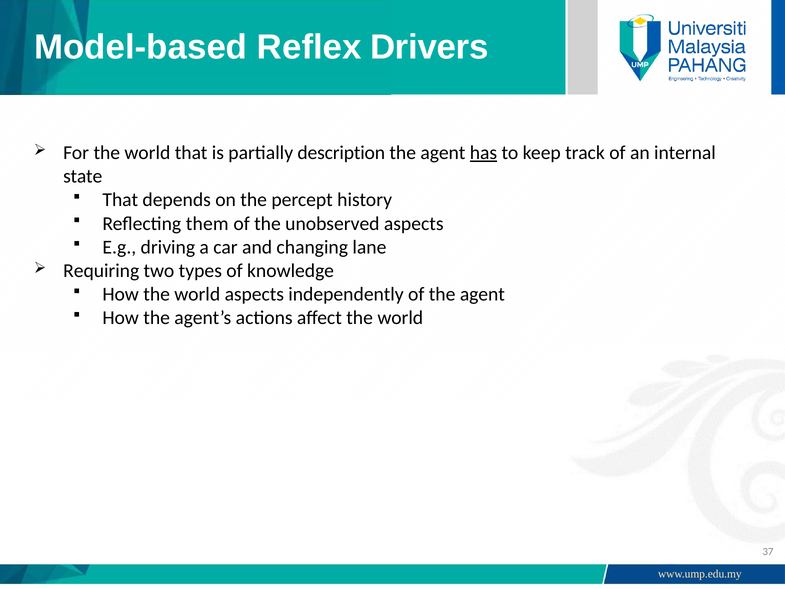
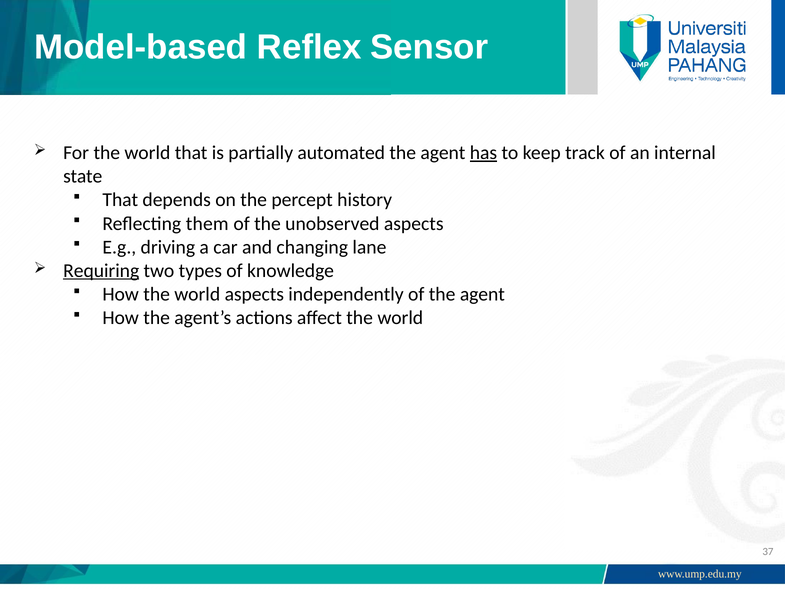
Drivers: Drivers -> Sensor (429, 47)
description: description -> automated (341, 153)
Requiring underline: none -> present (101, 271)
